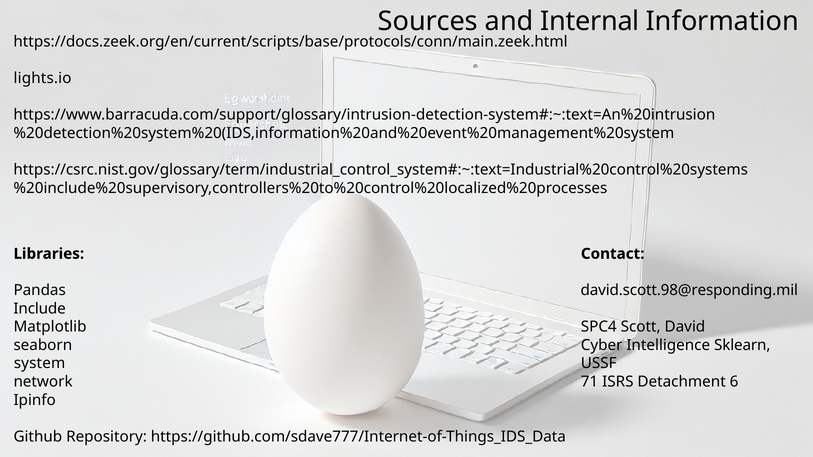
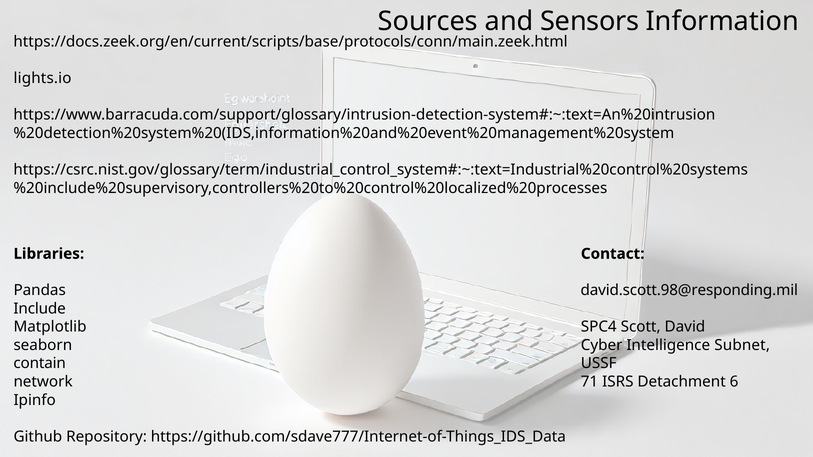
Internal: Internal -> Sensors (590, 21)
Sklearn: Sklearn -> Subnet (742, 345)
system: system -> contain (40, 364)
